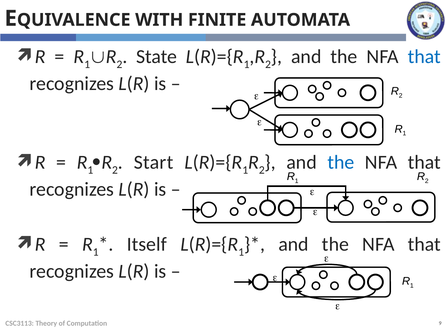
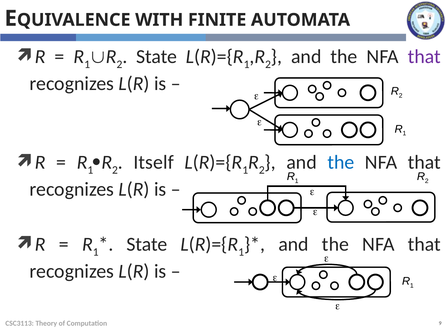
that colour: blue -> purple (424, 57)
Start: Start -> Itself (154, 163)
Itself: Itself -> State (147, 245)
